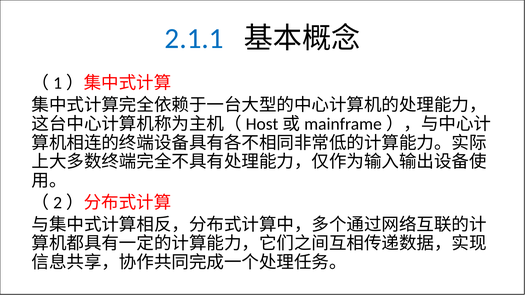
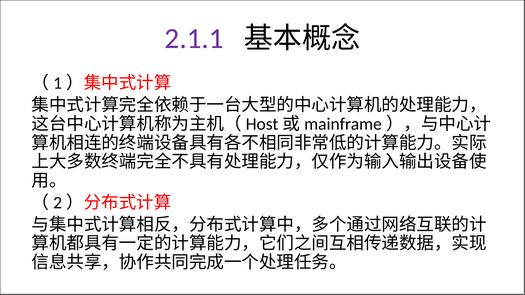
2.1.1 colour: blue -> purple (194, 38)
